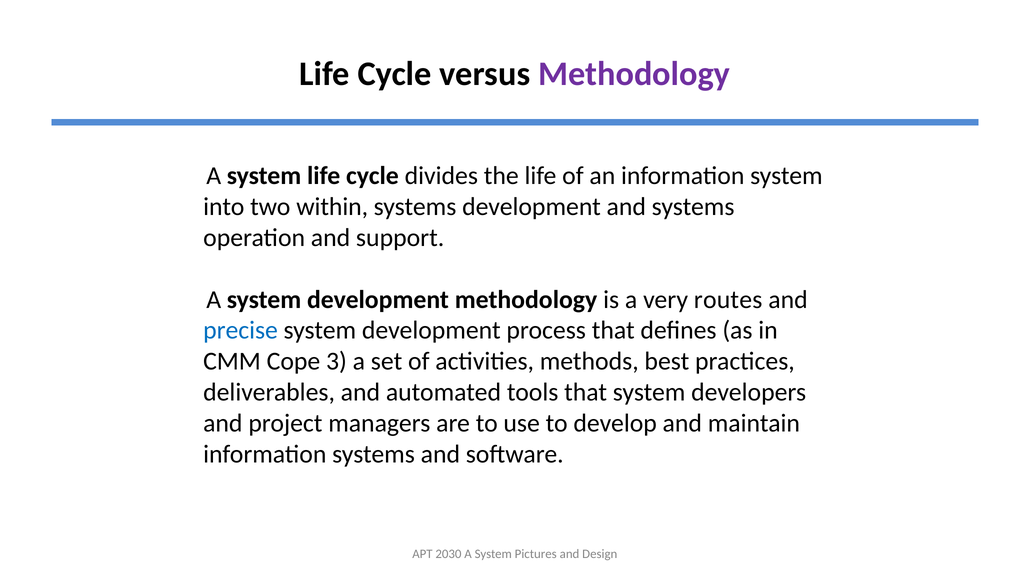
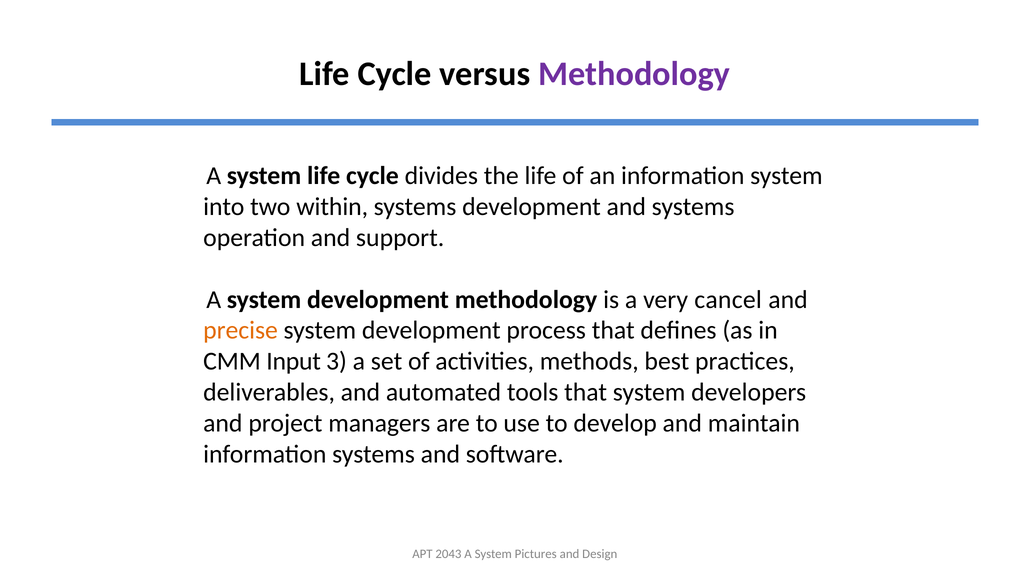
routes: routes -> cancel (728, 299)
precise colour: blue -> orange (241, 330)
Cope: Cope -> Input (294, 361)
2030: 2030 -> 2043 (448, 553)
